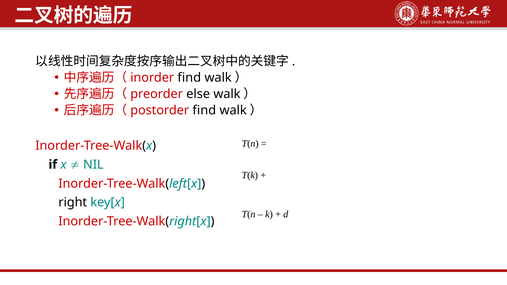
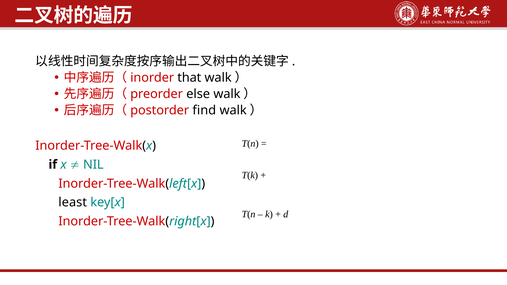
find: find -> that (189, 78)
right: right -> least (73, 203)
